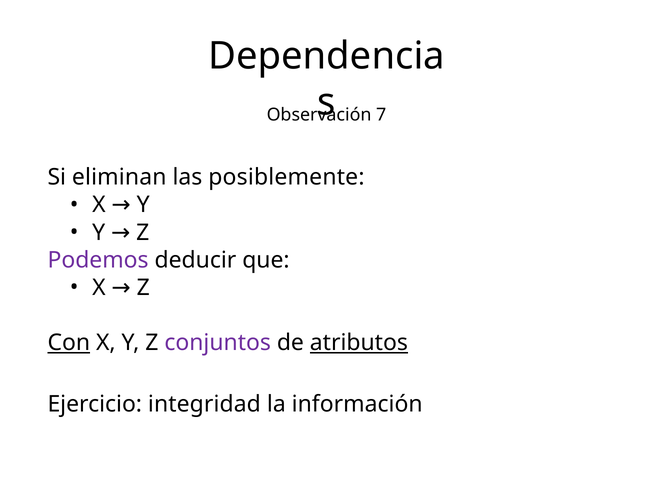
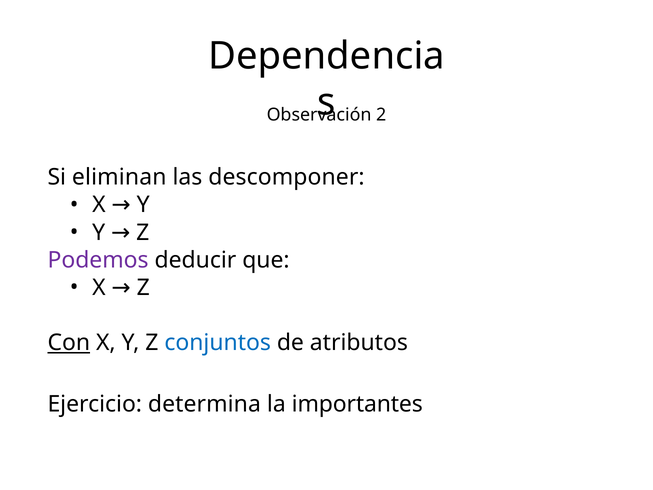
7: 7 -> 2 (381, 115)
posiblemente: posiblemente -> descomponer (286, 177)
conjuntos colour: purple -> blue (218, 343)
atributos underline: present -> none (359, 343)
integridad: integridad -> determina (204, 404)
información: información -> importantes (357, 404)
